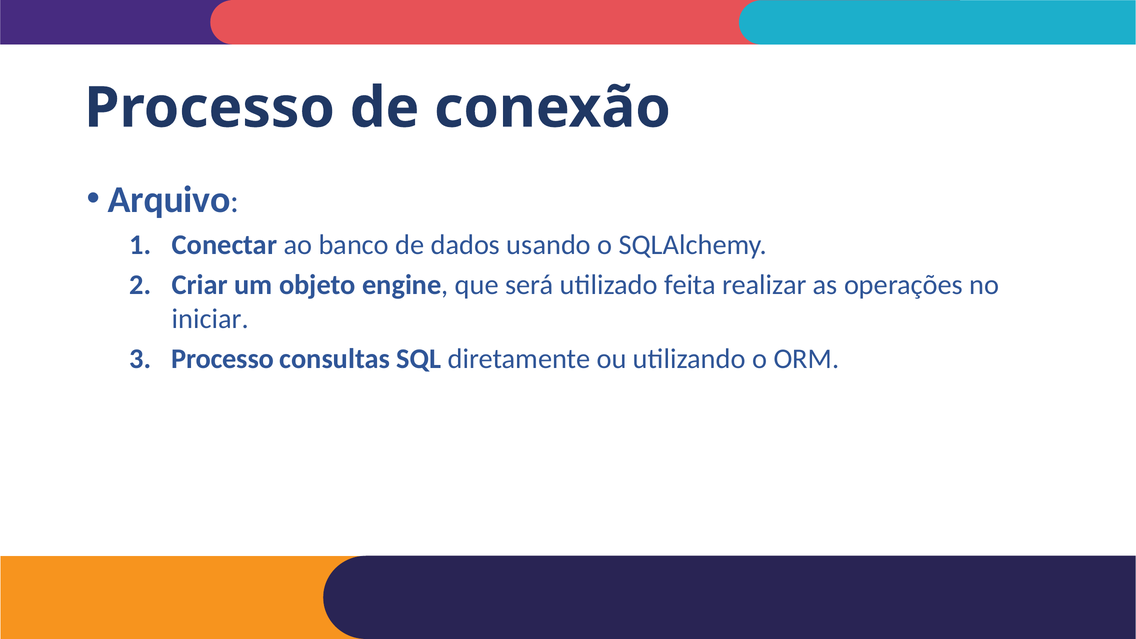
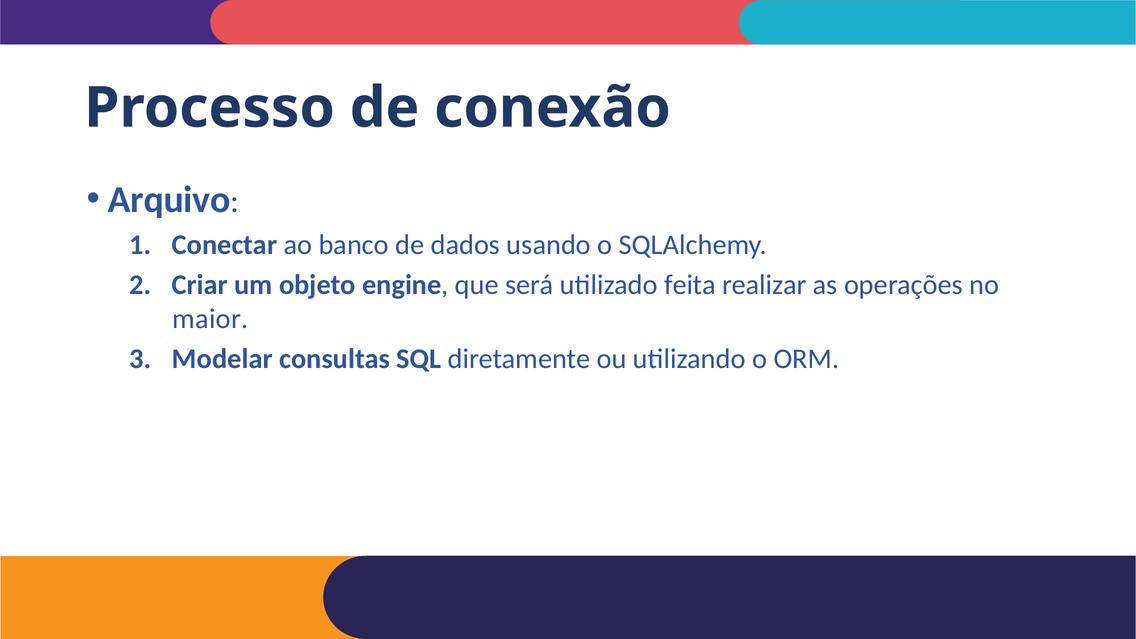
iniciar: iniciar -> maior (210, 319)
Processo: Processo -> Modelar (222, 359)
